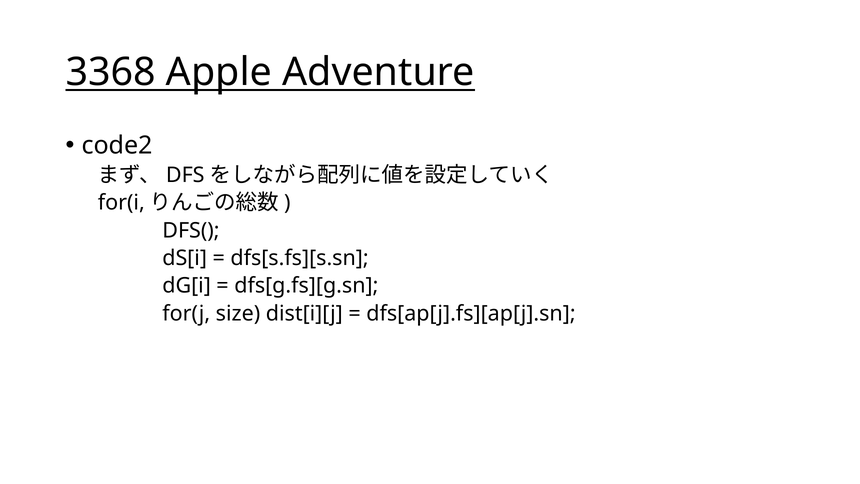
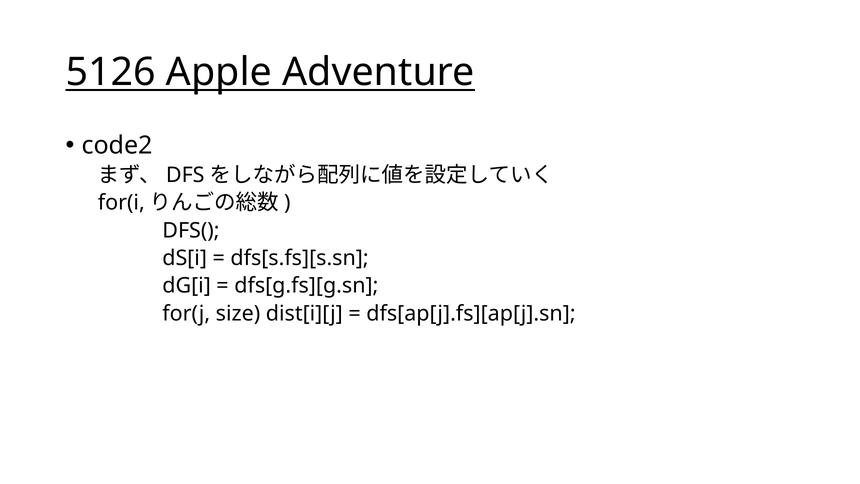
3368: 3368 -> 5126 (111, 72)
